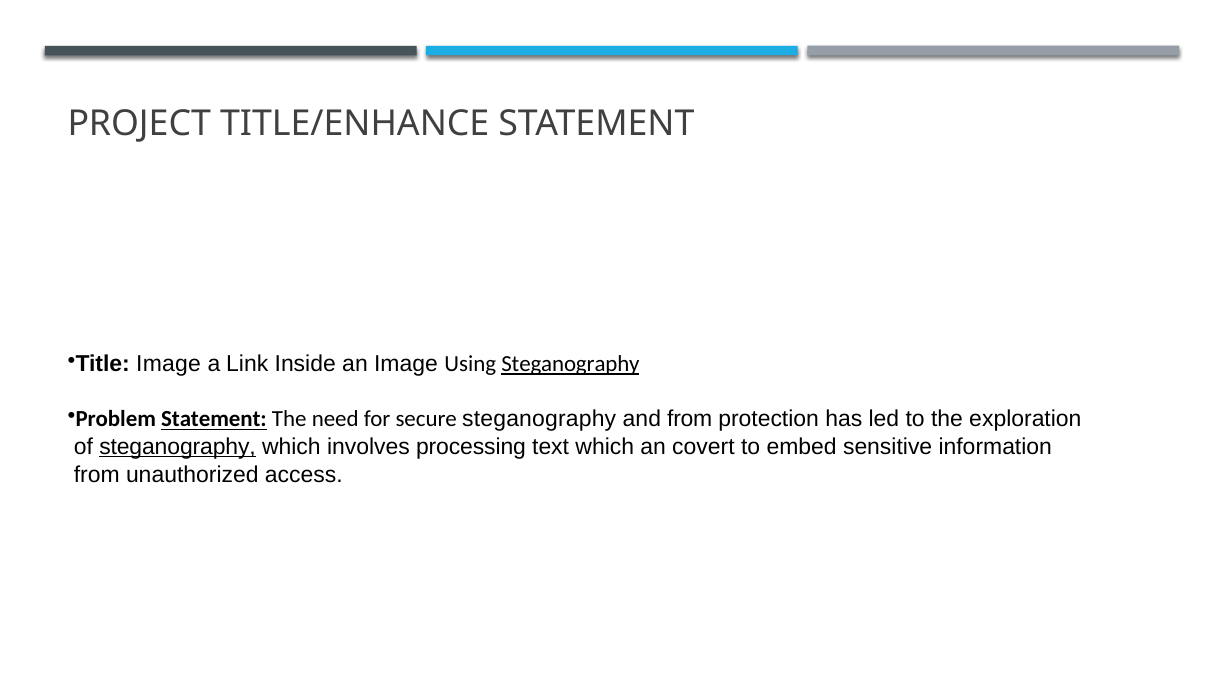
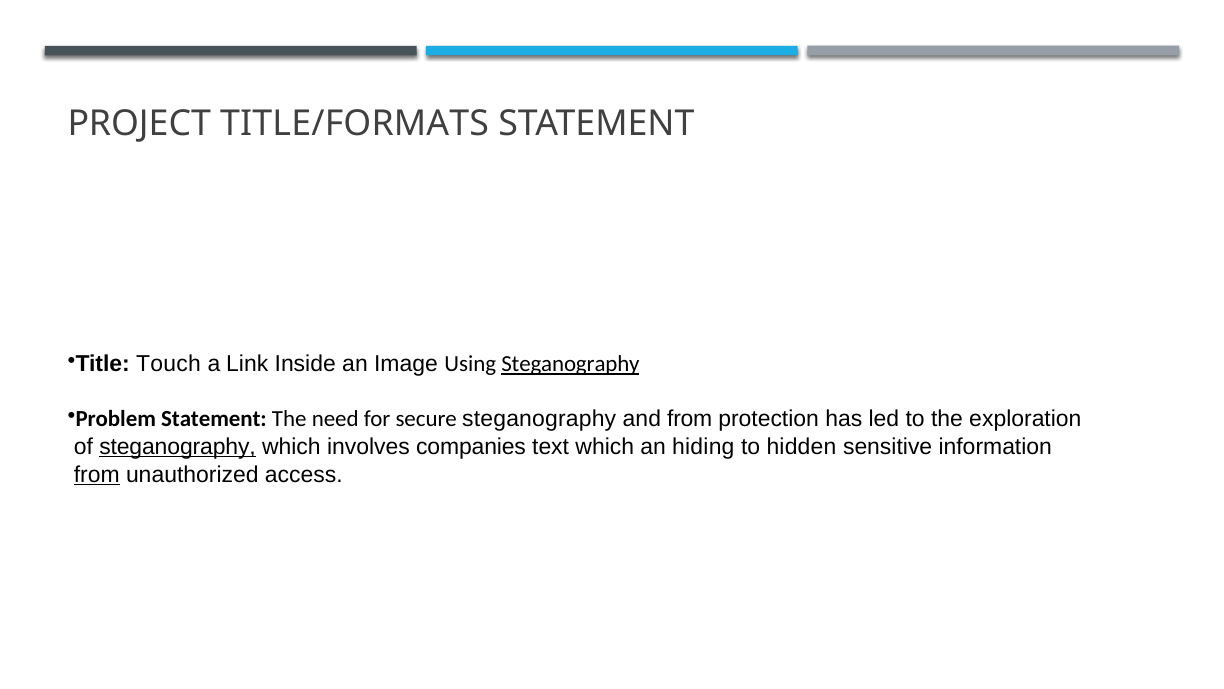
TITLE/ENHANCE: TITLE/ENHANCE -> TITLE/FORMATS (355, 124)
Title Image: Image -> Touch (169, 364)
Statement underline: present -> none (214, 419)
processing: processing -> companies (471, 447)
covert: covert -> hiding (703, 447)
embed: embed -> hidden (801, 447)
from underline: none -> present (97, 474)
